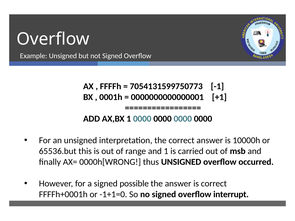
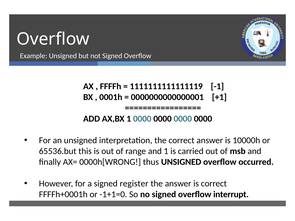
7054131599750773: 7054131599750773 -> 1111111111111119 (166, 87)
possible: possible -> register (134, 184)
